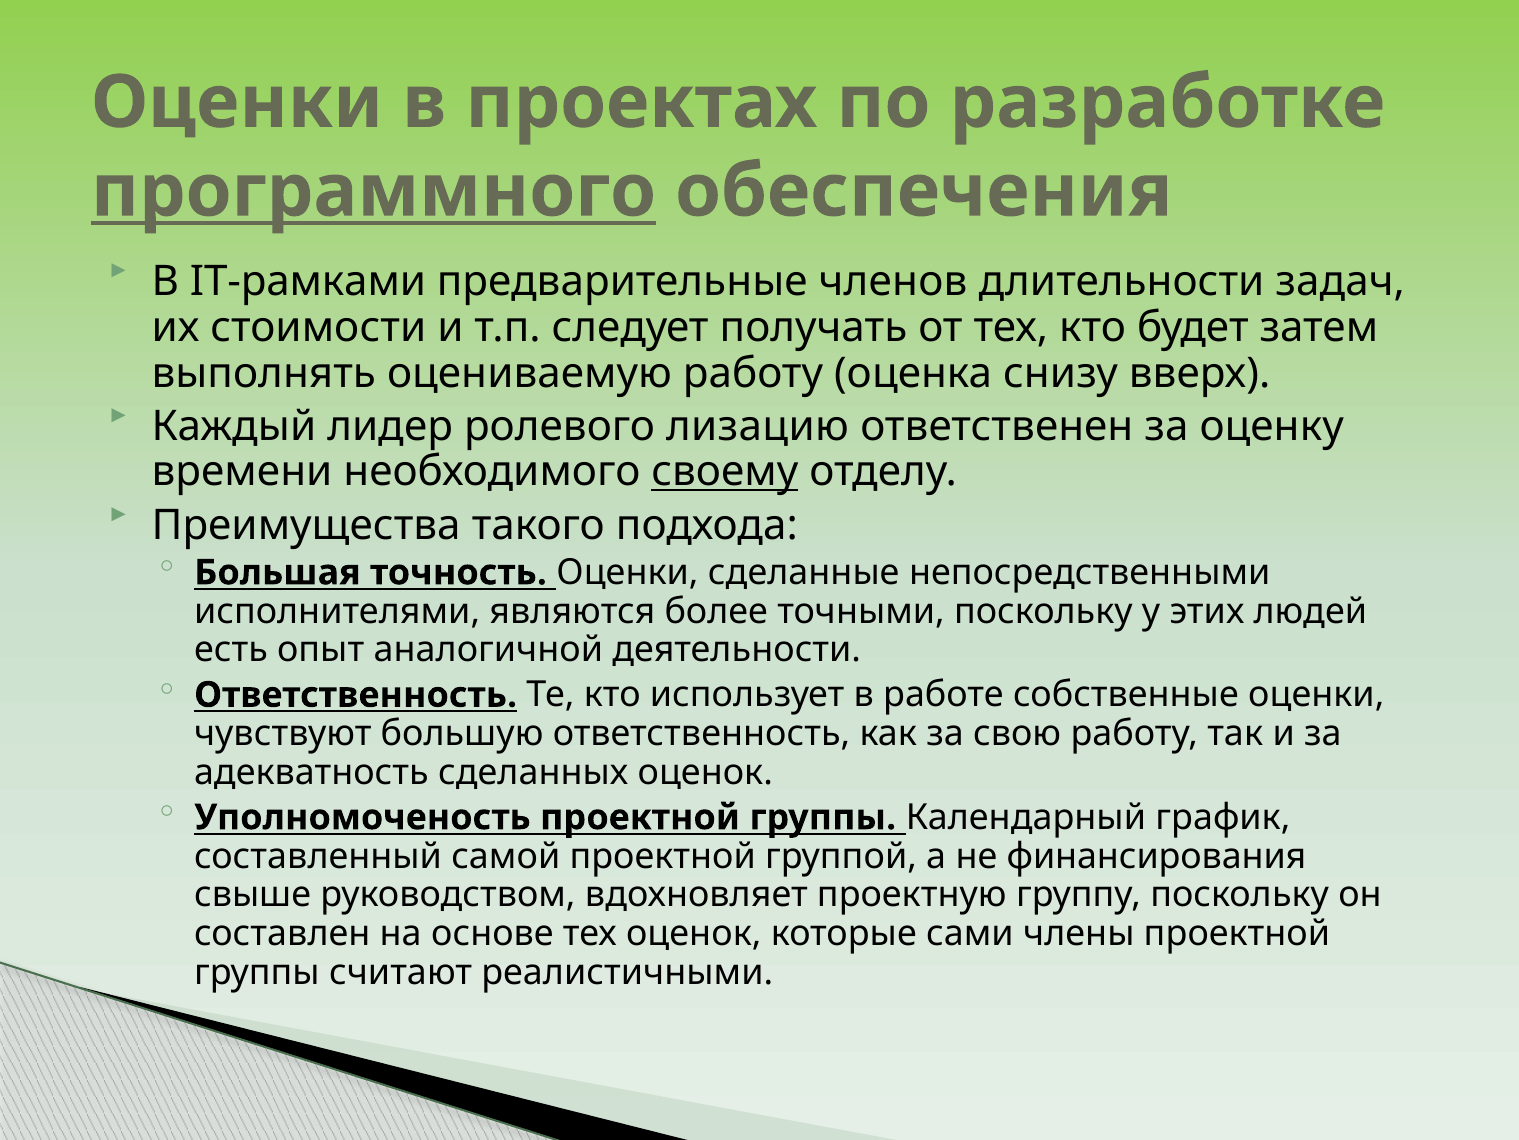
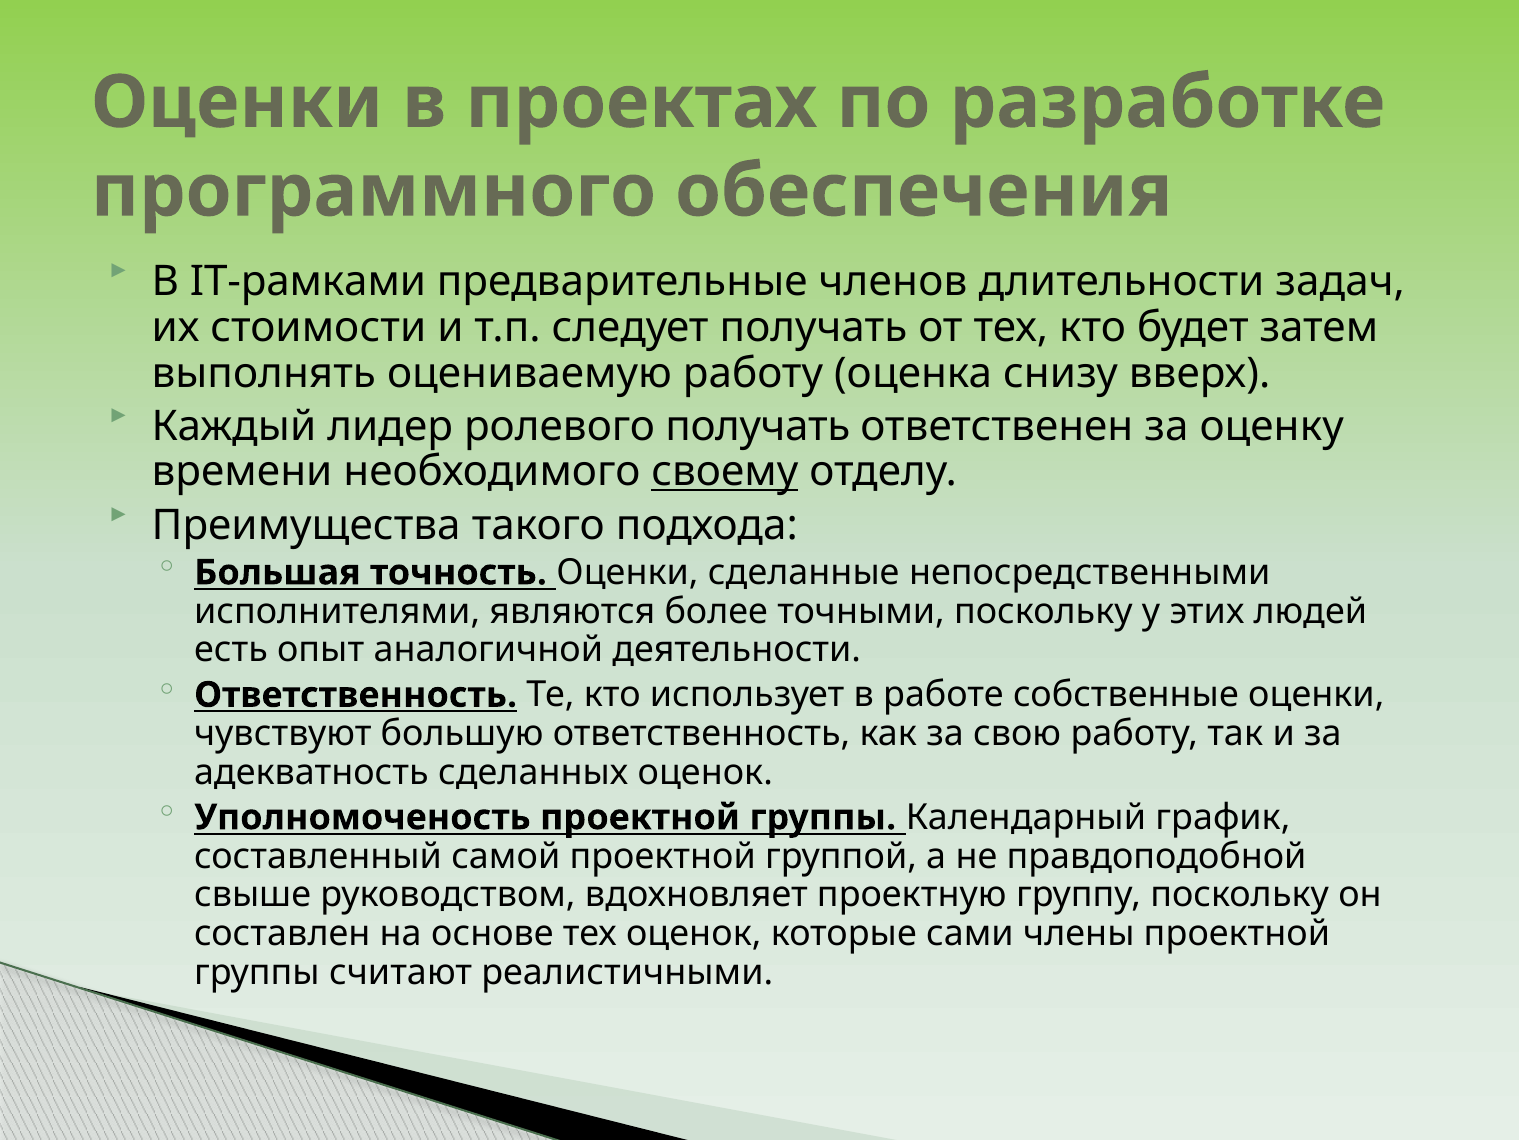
программного underline: present -> none (373, 191)
ролевого лизацию: лизацию -> получать (758, 426)
финансирования: финансирования -> правдоподобной (1157, 856)
